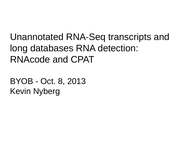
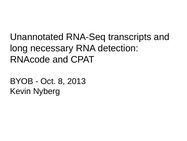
databases: databases -> necessary (52, 48)
